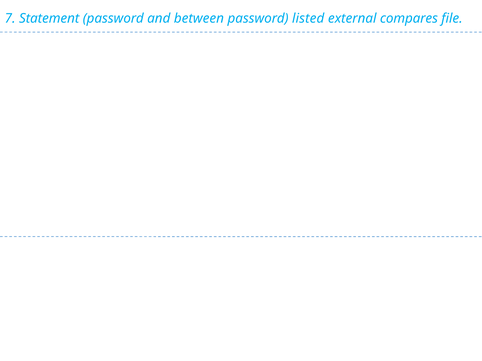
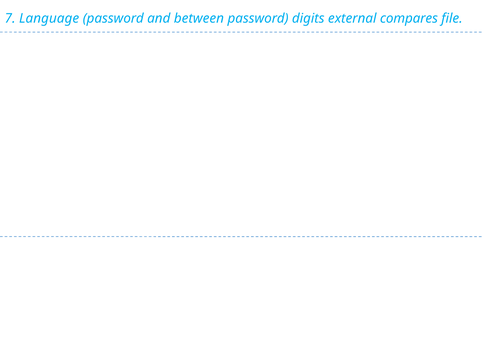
Statement: Statement -> Language (49, 18)
listed: listed -> digits (308, 18)
